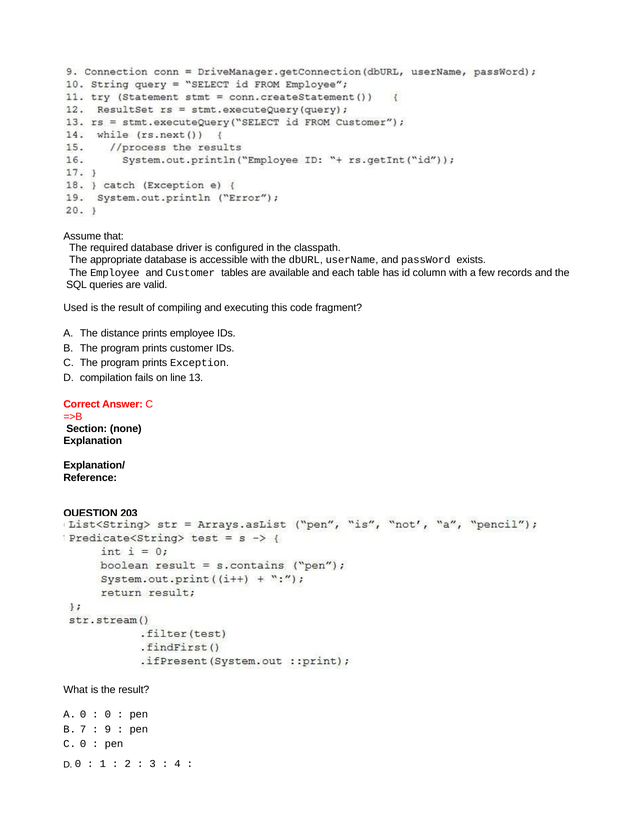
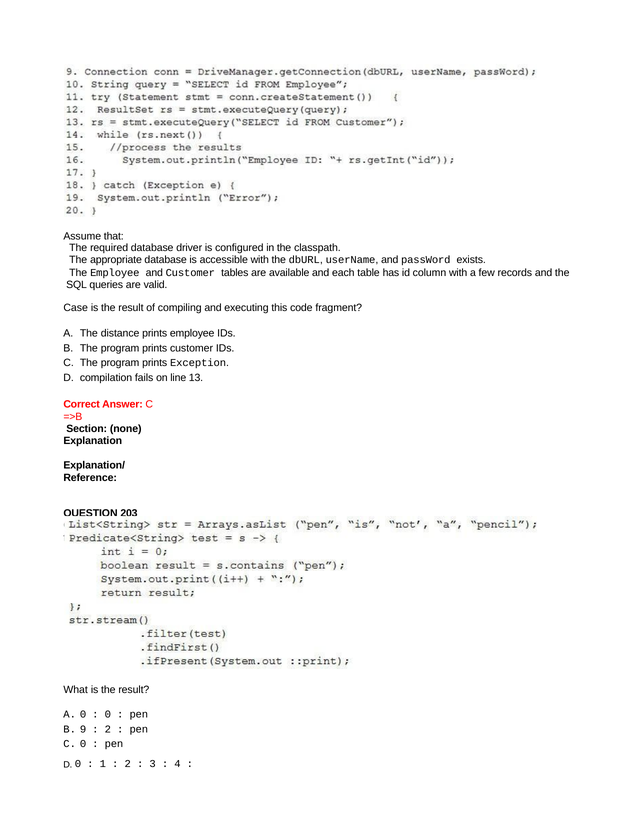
Used: Used -> Case (76, 308)
7: 7 -> 9 (83, 729)
9: 9 -> 2 (108, 729)
